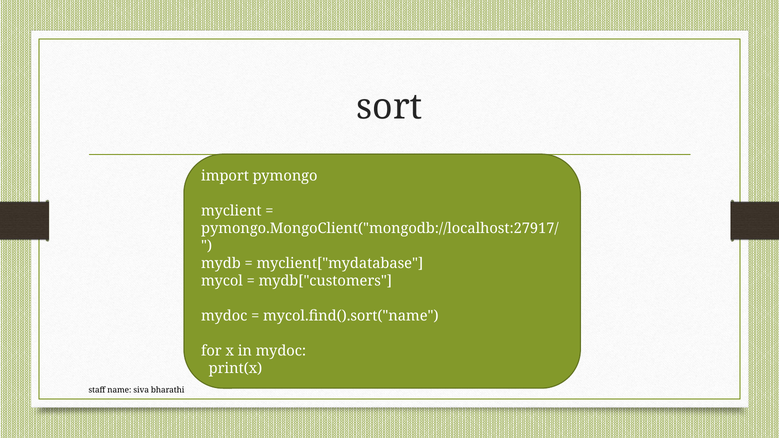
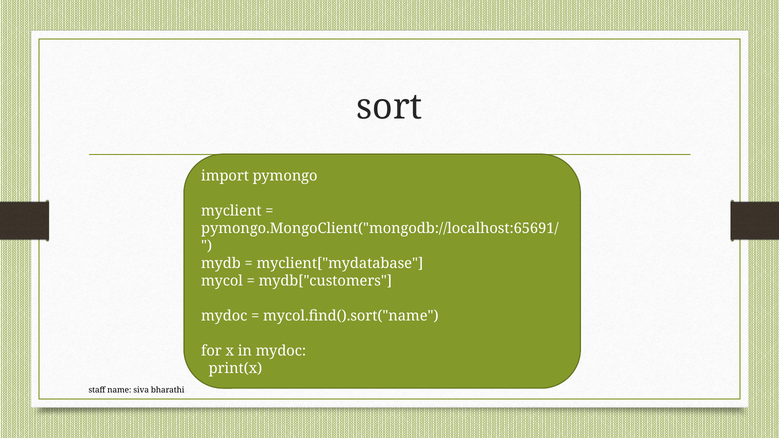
pymongo.MongoClient("mongodb://localhost:27917/: pymongo.MongoClient("mongodb://localhost:27917/ -> pymongo.MongoClient("mongodb://localhost:65691/ (380, 228)
